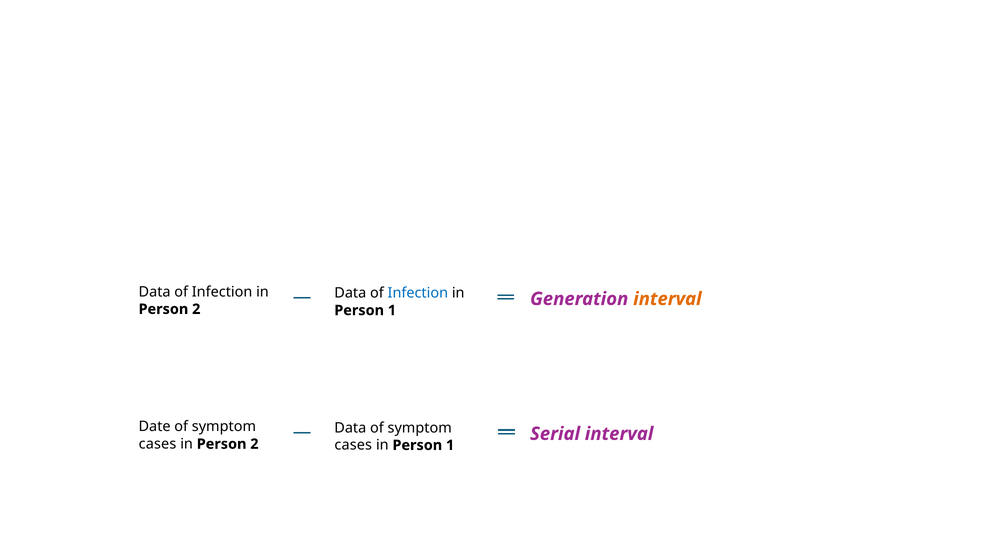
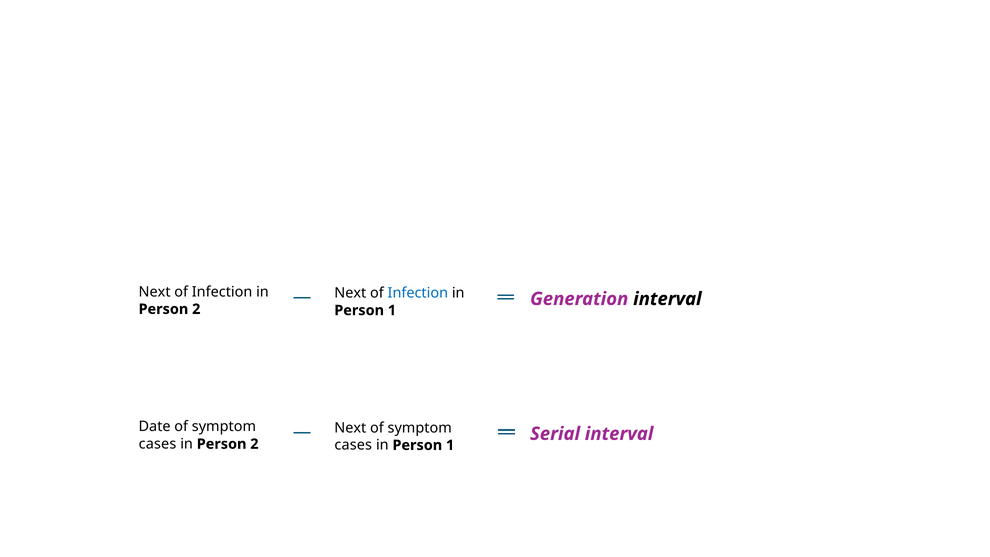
Data: Data -> Next (155, 292)
Data: Data -> Next (350, 293)
interval colour: orange -> black (667, 299)
Data: Data -> Next (350, 428)
